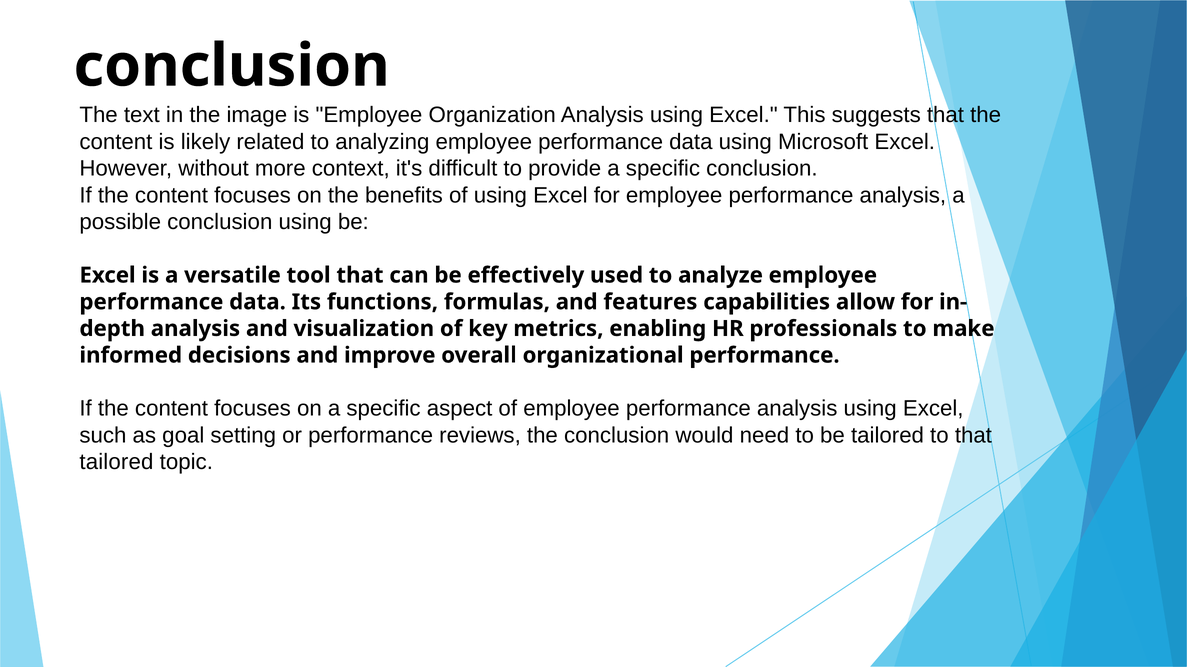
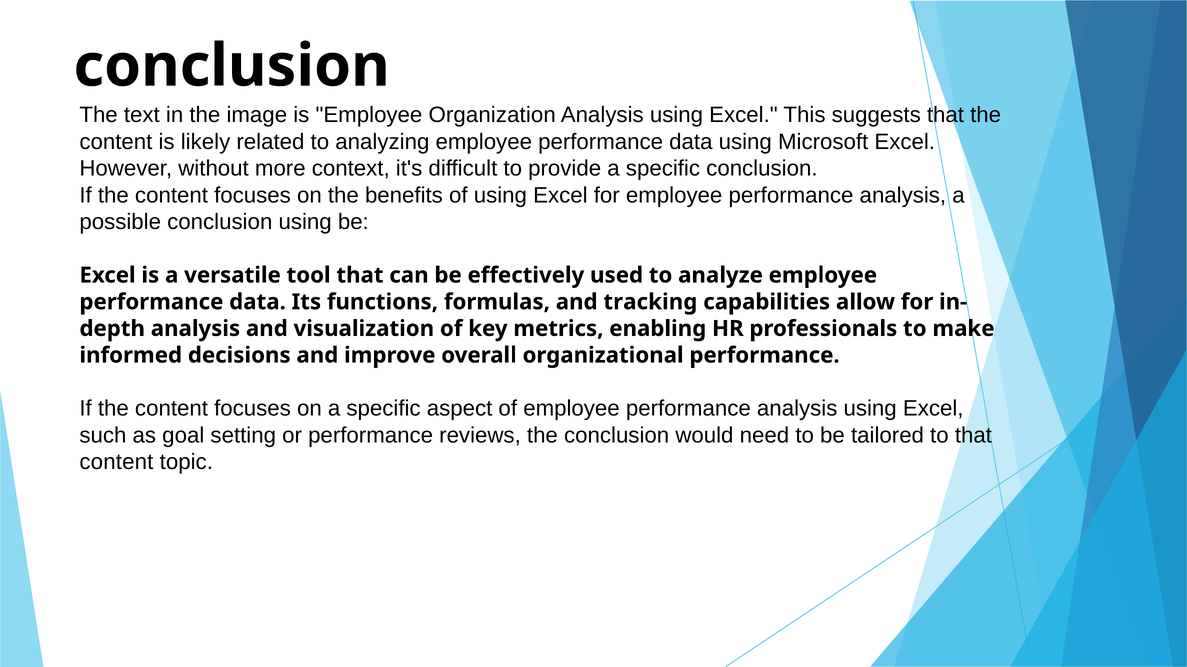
features: features -> tracking (650, 302)
tailored: tailored -> content (116, 462)
